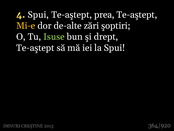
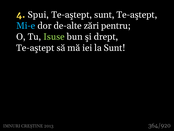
Te-aştept prea: prea -> sunt (104, 15)
Mi-e colour: yellow -> light blue (26, 26)
şoptiri: şoptiri -> pentru (116, 26)
la Spui: Spui -> Sunt (115, 48)
